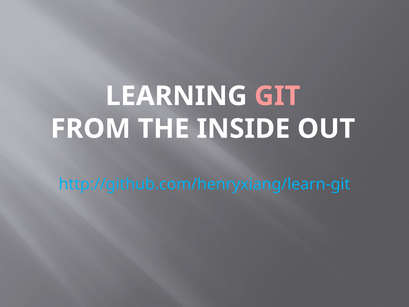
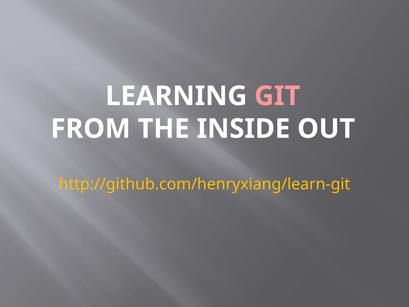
http://github.com/henryxiang/learn-git colour: light blue -> yellow (204, 184)
